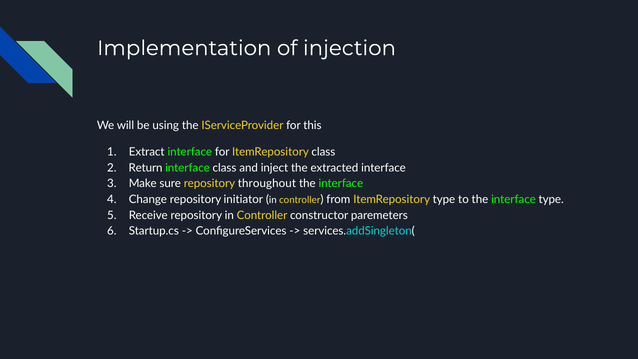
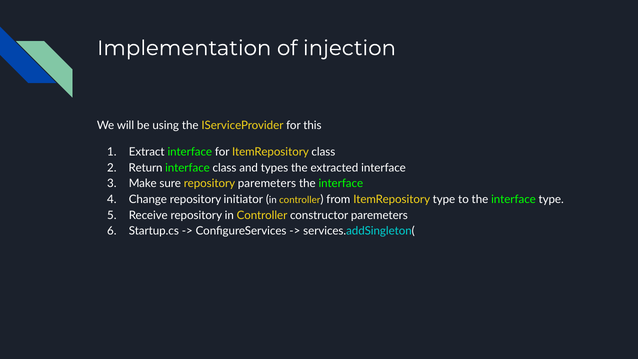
inject: inject -> types (274, 168)
repository throughout: throughout -> paremeters (267, 184)
